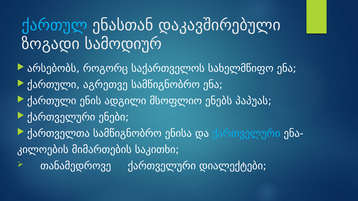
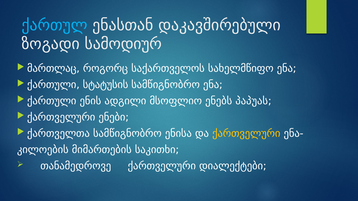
არსებობს: არსებობს -> მართლაც (53, 69)
აგრეთვე: აგრეთვე -> სტატუსის (106, 85)
ქართველური colour: light blue -> yellow (246, 134)
